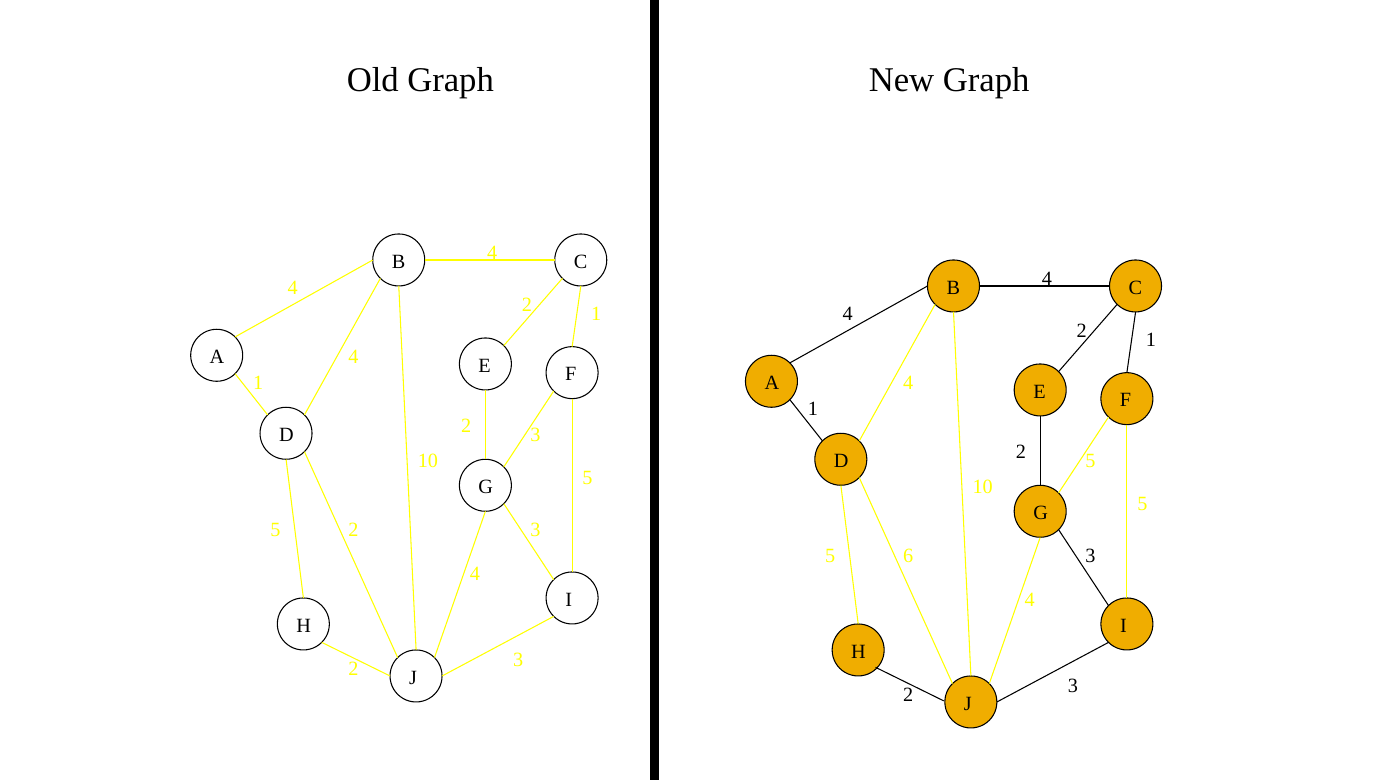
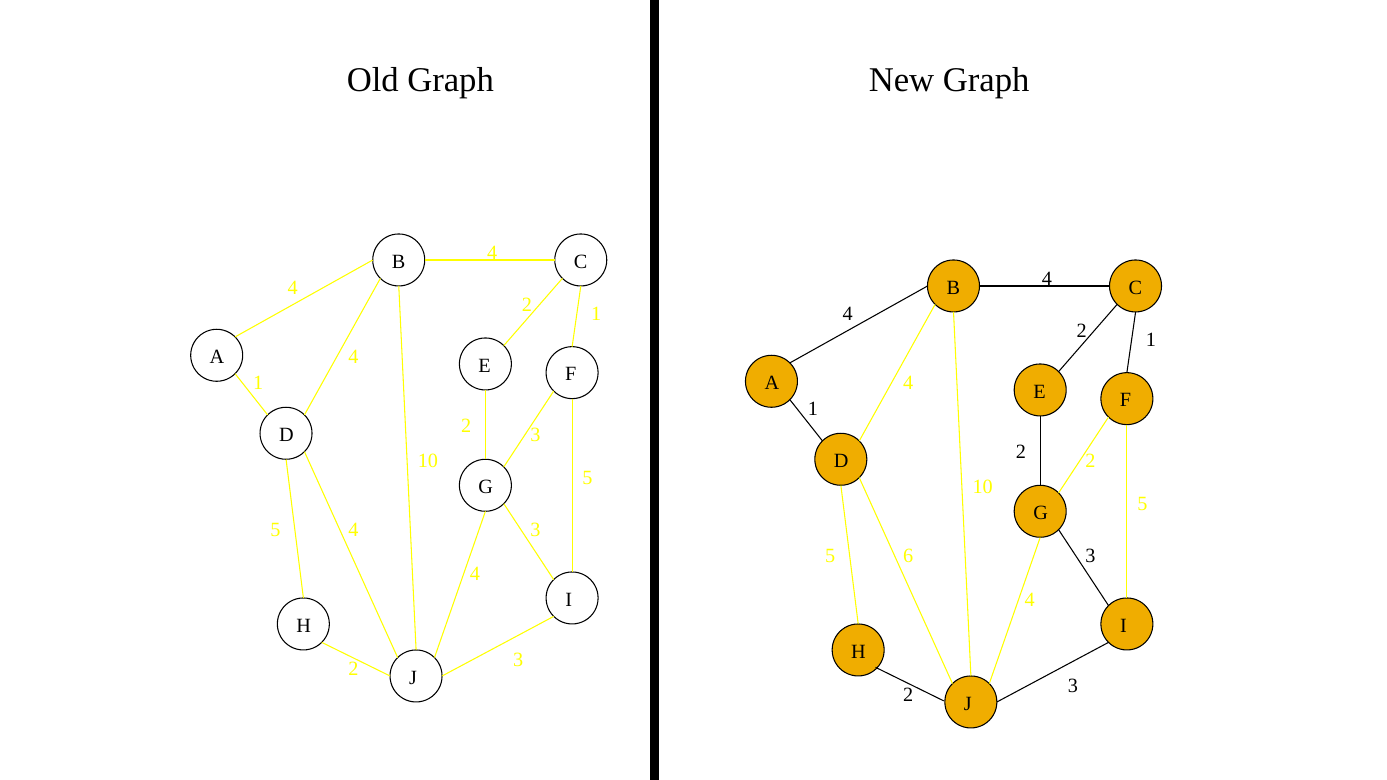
5: 5 -> 2 (1090, 461)
2: 2 -> 4 (353, 530)
